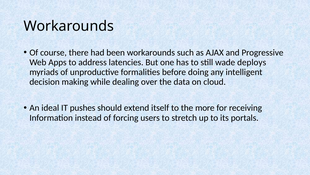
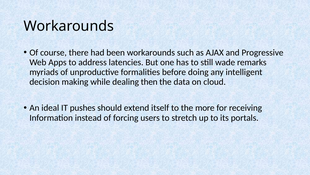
deploys: deploys -> remarks (252, 62)
over: over -> then (149, 82)
